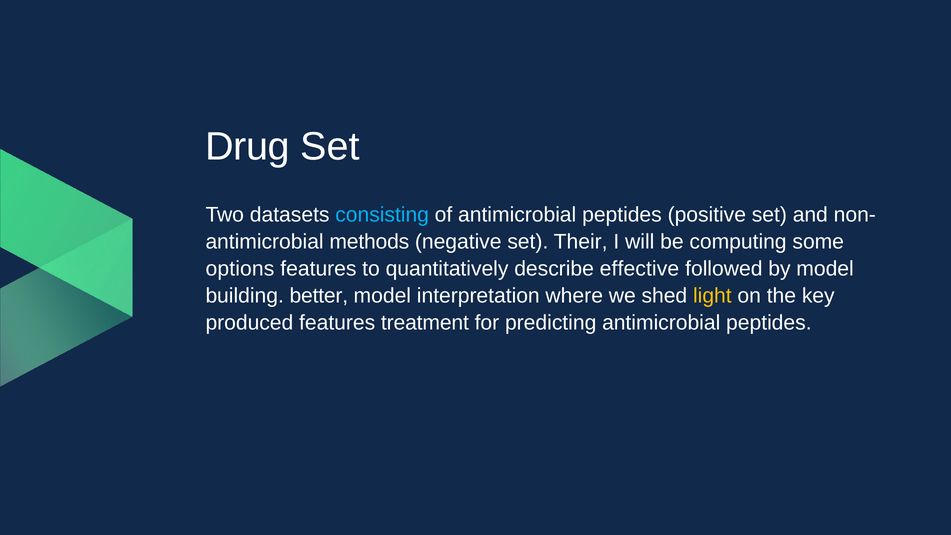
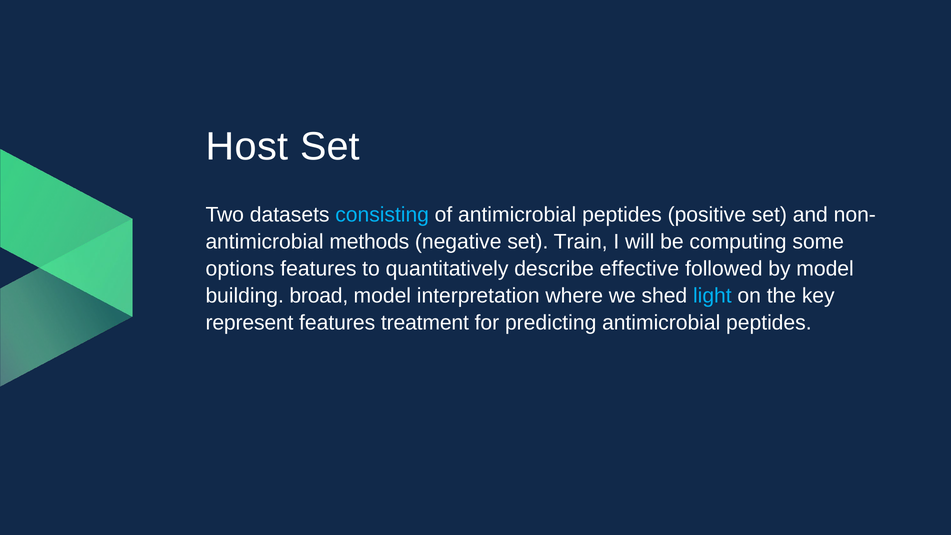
Drug: Drug -> Host (247, 147)
Their: Their -> Train (581, 242)
better: better -> broad (319, 296)
light colour: yellow -> light blue (712, 296)
produced: produced -> represent (249, 323)
